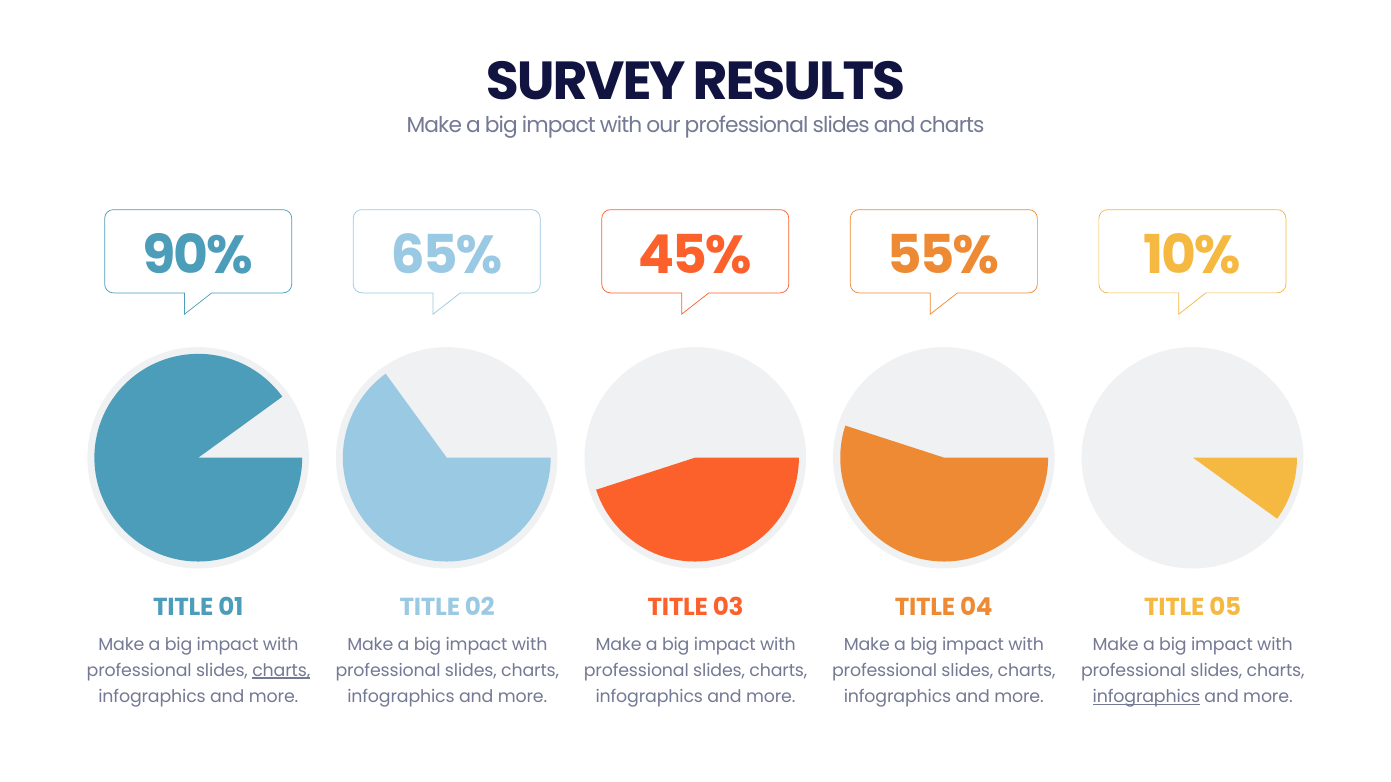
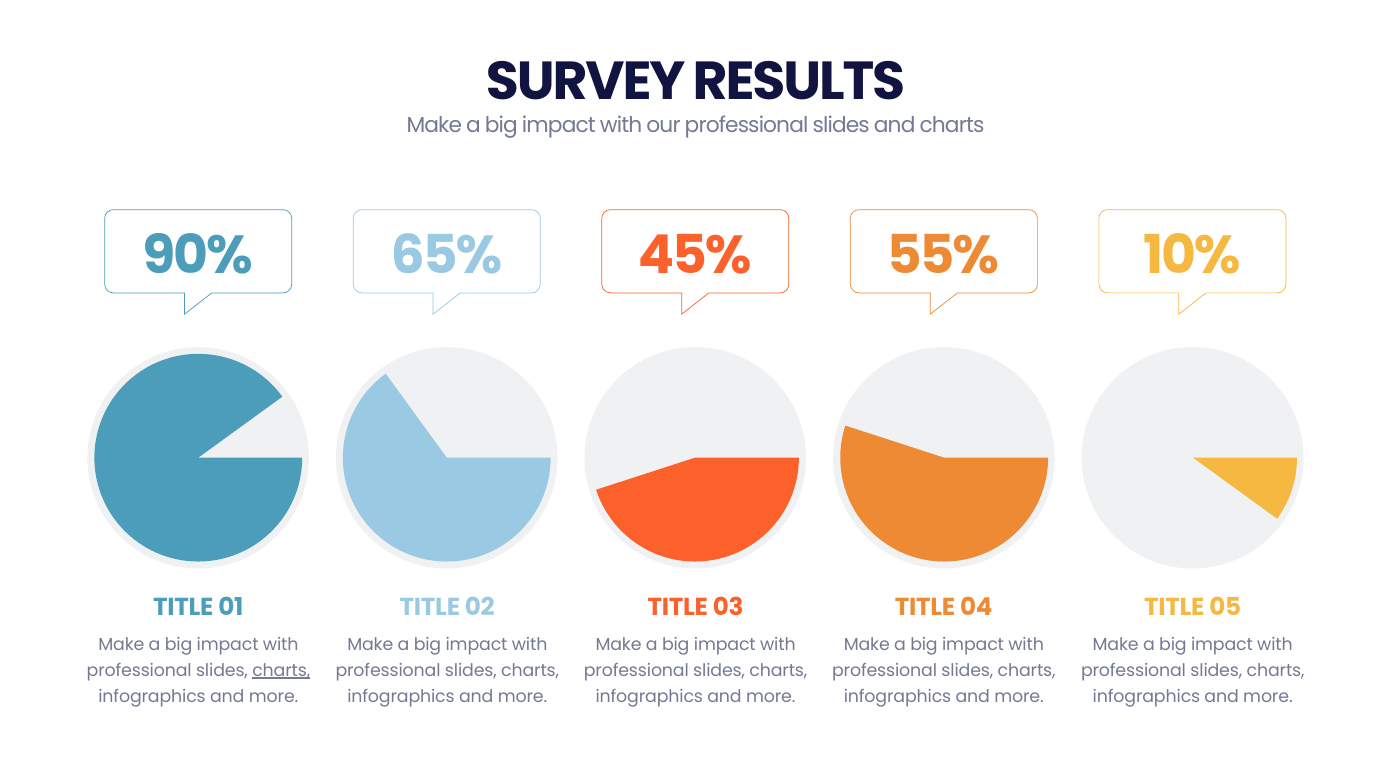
infographics underline: present -> none (1146, 697)
